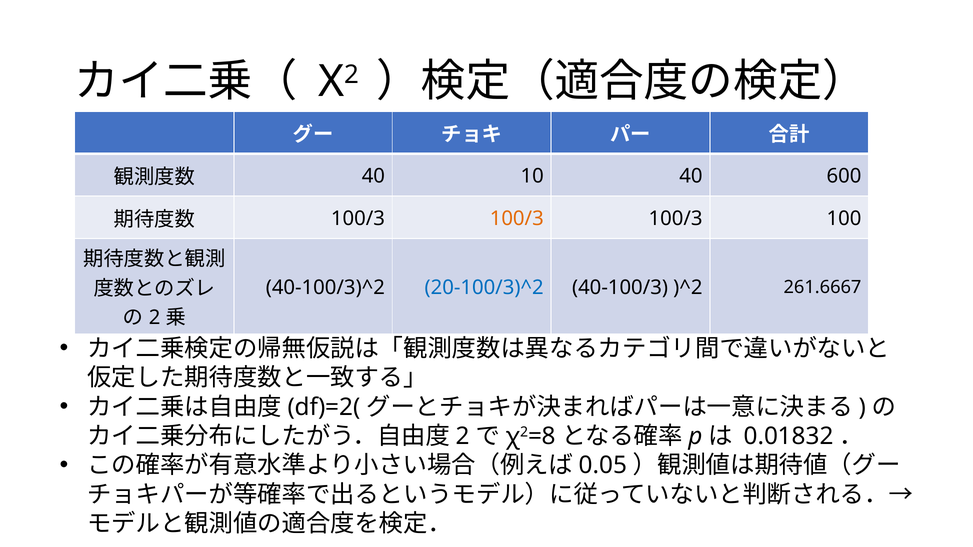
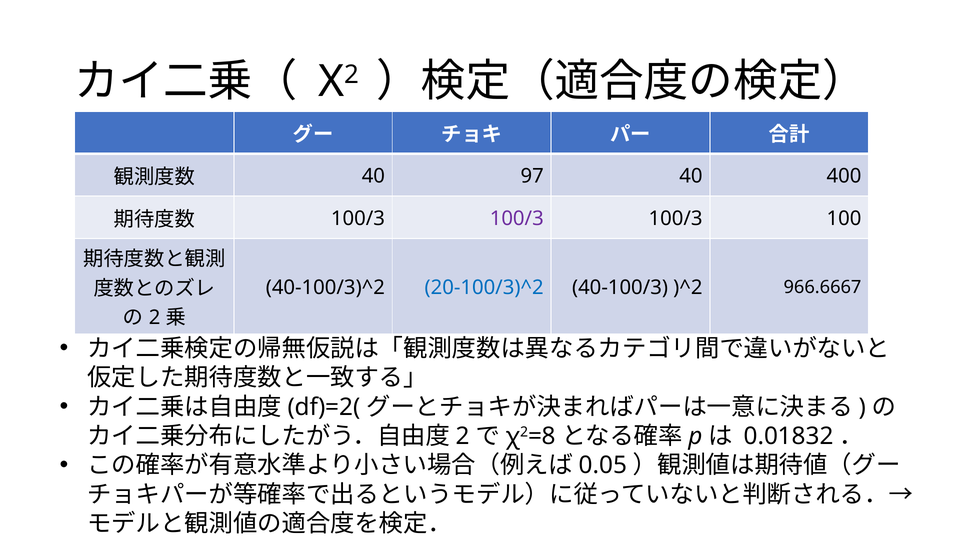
10: 10 -> 97 (532, 176)
600: 600 -> 400 (844, 176)
100/3 colour: orange -> purple (517, 219)
261.6667: 261.6667 -> 966.6667 (822, 287)
